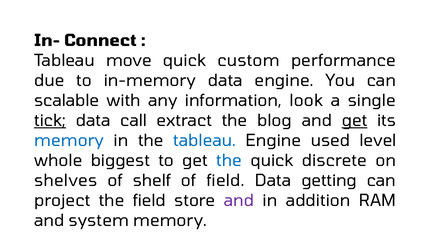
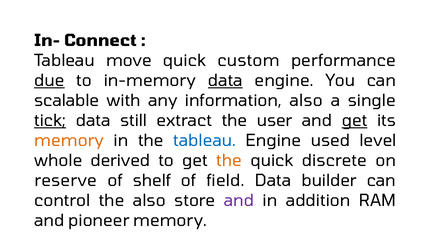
due underline: none -> present (49, 81)
data underline: none -> present (225, 81)
information look: look -> also (306, 101)
call: call -> still (134, 121)
blog: blog -> user (275, 121)
memory colour: blue -> orange (69, 141)
biggest: biggest -> derived (120, 161)
the colour: blue -> orange (229, 161)
shelves: shelves -> reserve (66, 181)
getting: getting -> builder (329, 181)
project: project -> control (62, 201)
the field: field -> also (149, 201)
system: system -> pioneer (99, 221)
